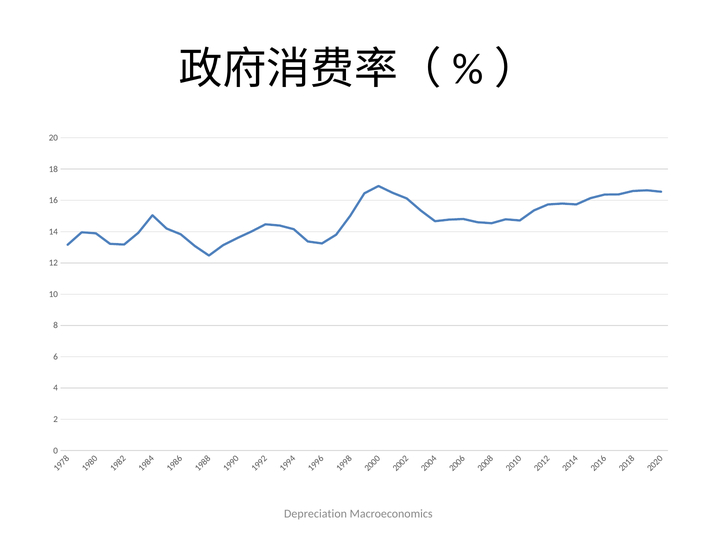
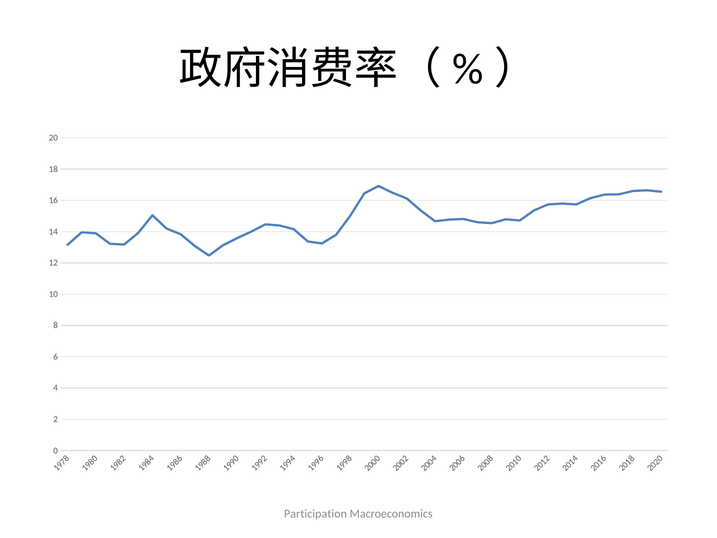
Depreciation: Depreciation -> Participation (316, 513)
